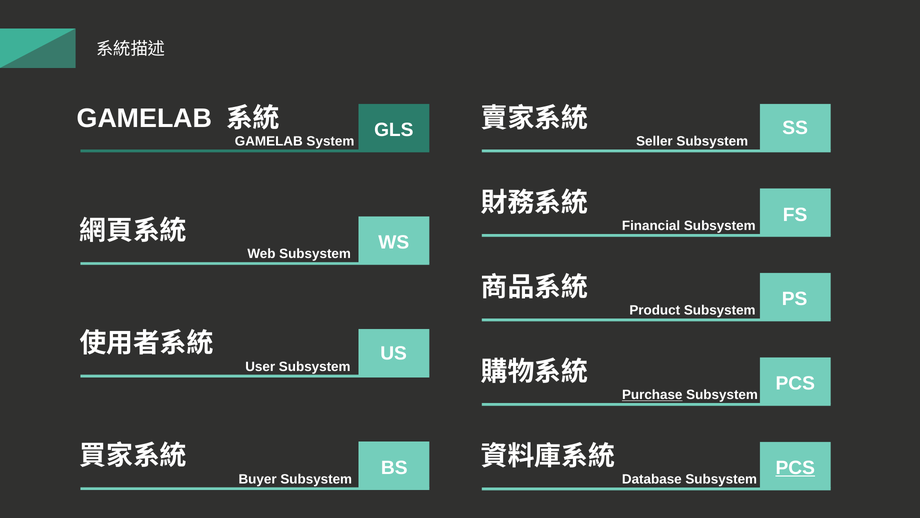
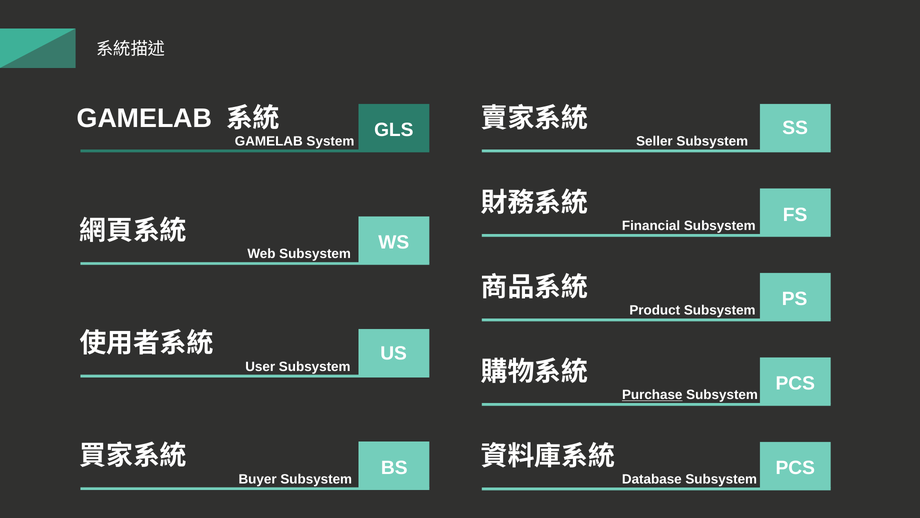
PCS underline: present -> none (795, 467)
